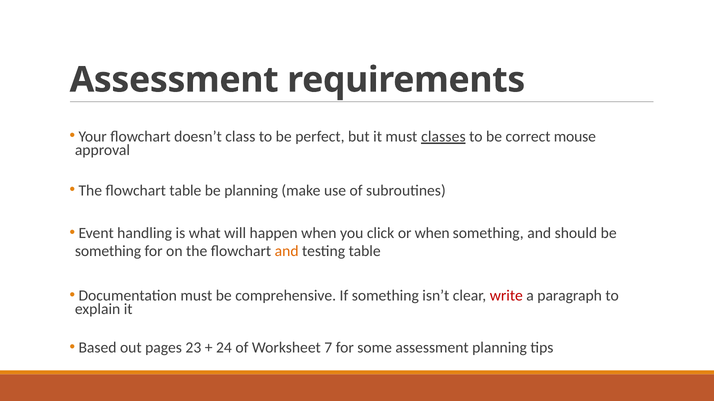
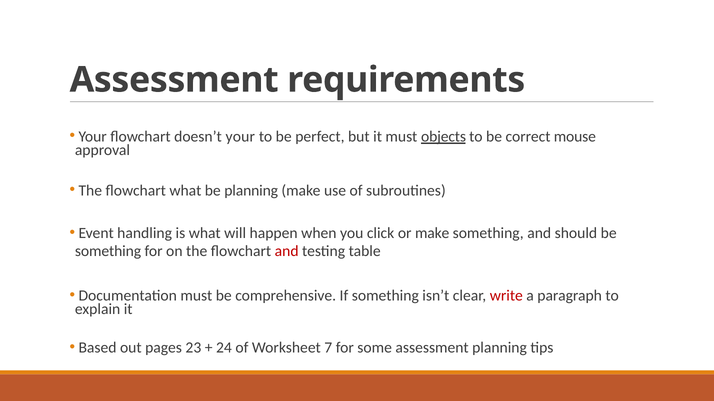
doesn’t class: class -> your (240, 137)
classes: classes -> objects (444, 137)
flowchart table: table -> what (185, 191)
or when: when -> make (432, 234)
and colour: orange -> red (287, 252)
